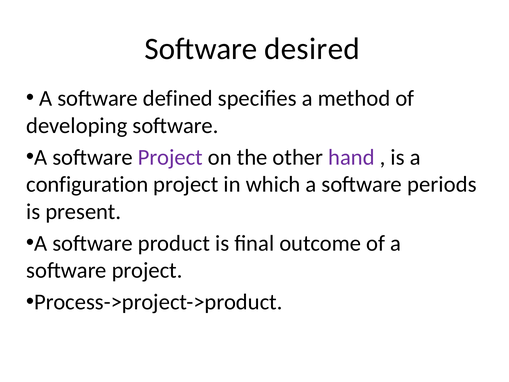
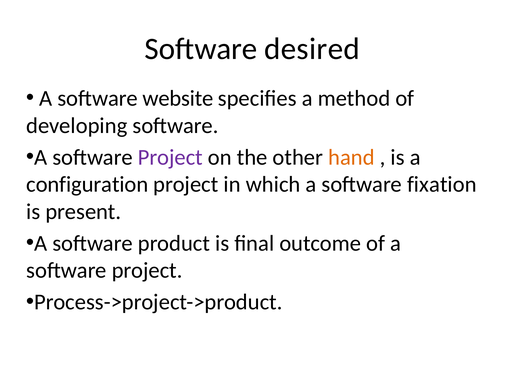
defined: defined -> website (178, 98)
hand colour: purple -> orange (352, 157)
periods: periods -> fixation (442, 184)
